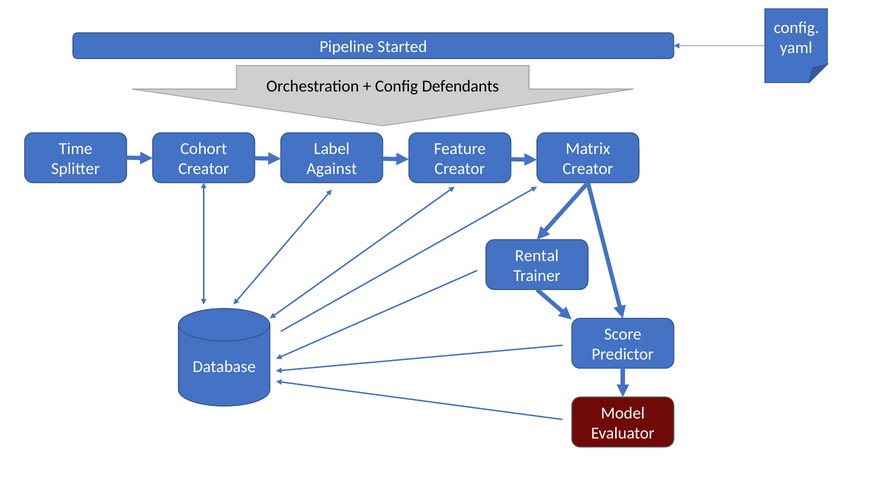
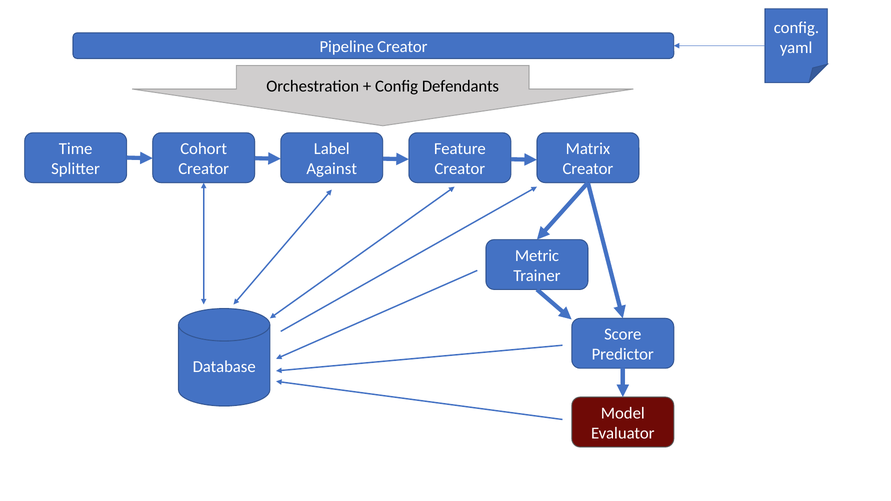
Pipeline Started: Started -> Creator (402, 47)
Rental: Rental -> Metric (537, 256)
